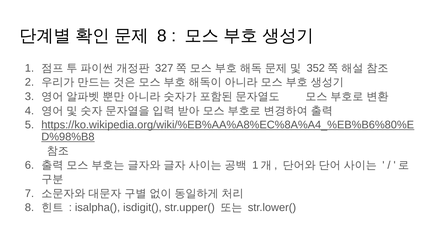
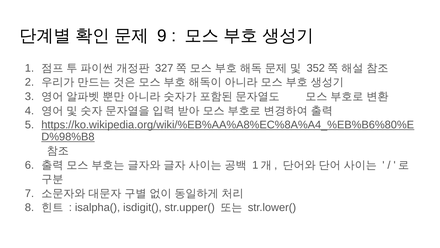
8: 8 -> 9 (162, 36)
